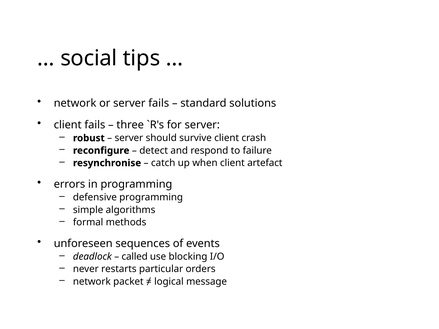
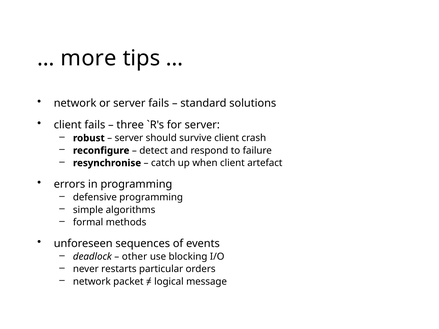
social: social -> more (89, 58)
called: called -> other (135, 257)
